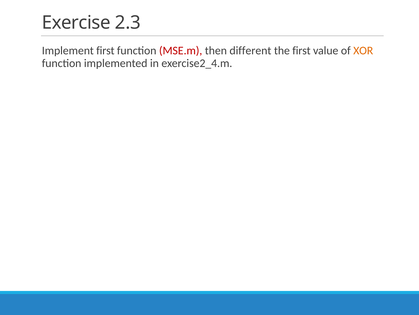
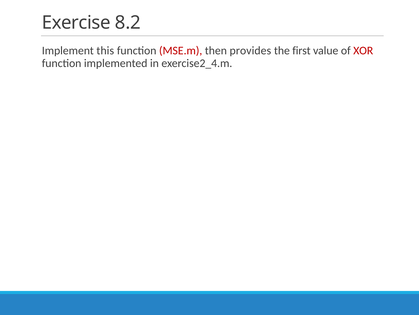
2.3: 2.3 -> 8.2 (128, 23)
Implement first: first -> this (105, 51)
different: different -> provides (250, 51)
XOR colour: orange -> red (363, 51)
